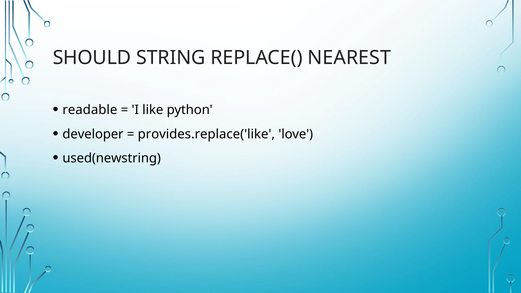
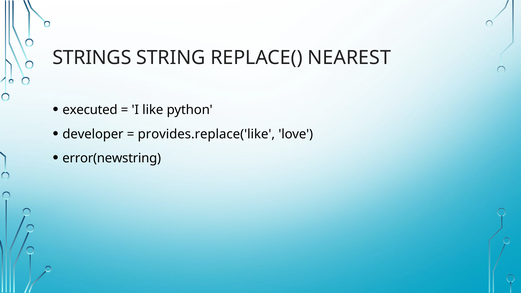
SHOULD: SHOULD -> STRINGS (92, 58)
readable: readable -> executed (90, 110)
used(newstring: used(newstring -> error(newstring (112, 158)
